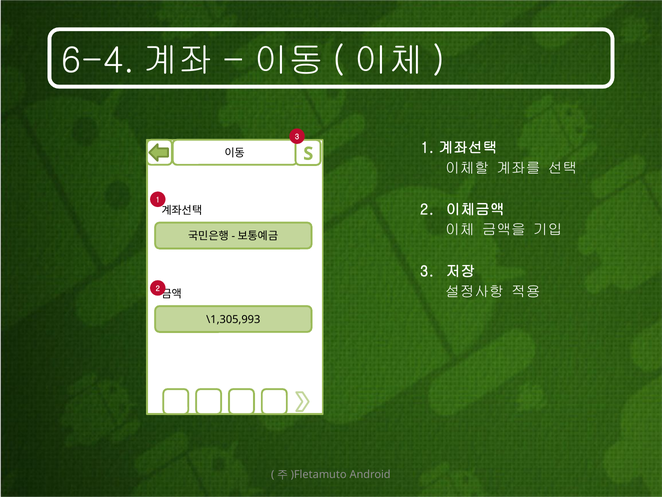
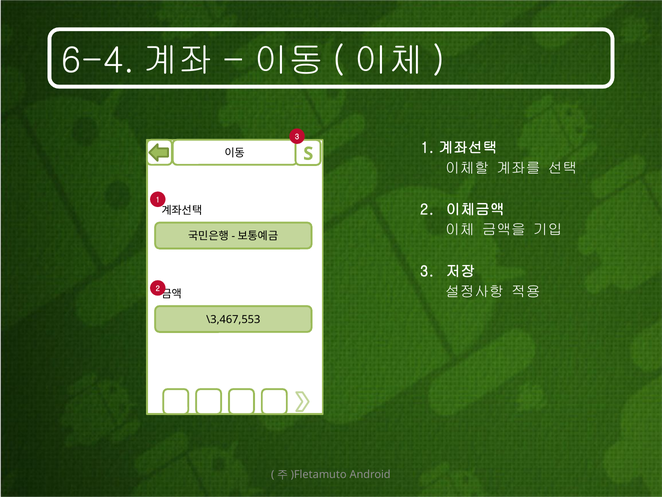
\1,305,993: \1,305,993 -> \3,467,553 (233, 319)
